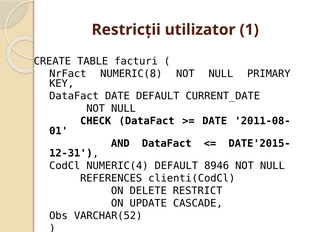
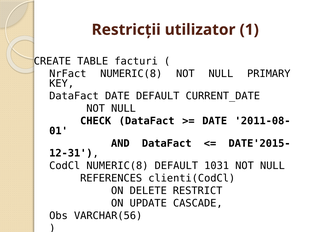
CodCl NUMERIC(4: NUMERIC(4 -> NUMERIC(8 (117, 166)
8946: 8946 -> 1031 (217, 166)
VARCHAR(52: VARCHAR(52 -> VARCHAR(56 (108, 215)
